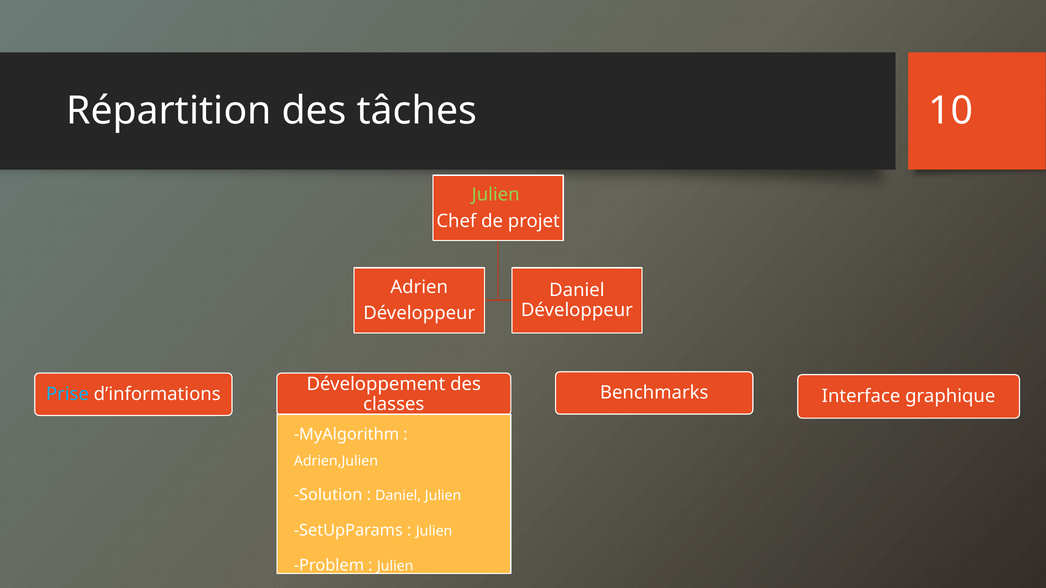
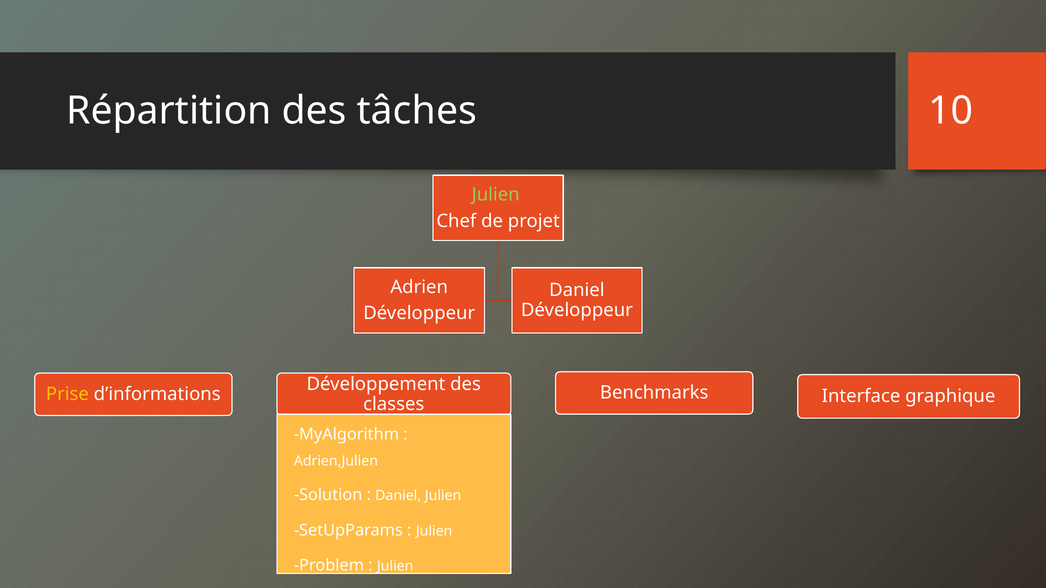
Prise colour: light blue -> yellow (67, 394)
